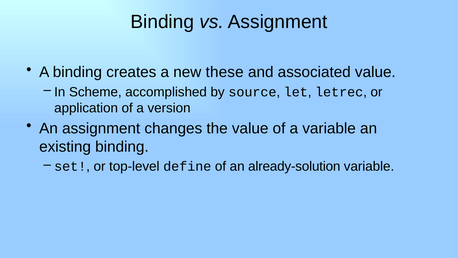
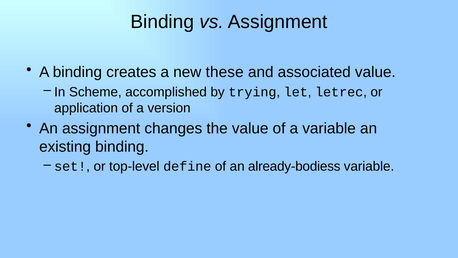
source: source -> trying (252, 92)
already-solution: already-solution -> already-bodiess (294, 166)
